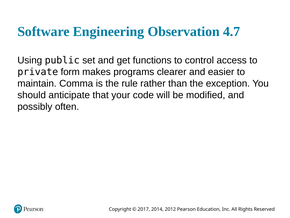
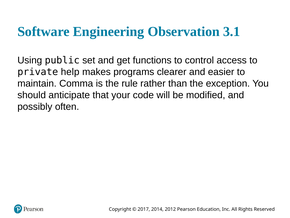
4.7: 4.7 -> 3.1 (232, 31)
form: form -> help (70, 72)
